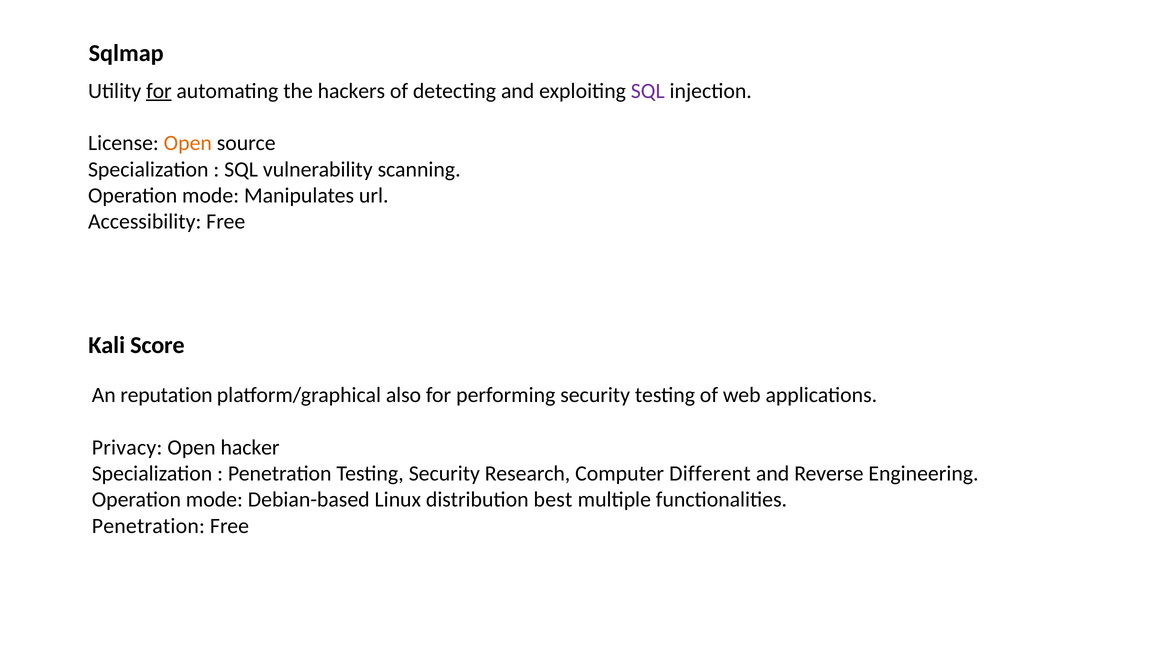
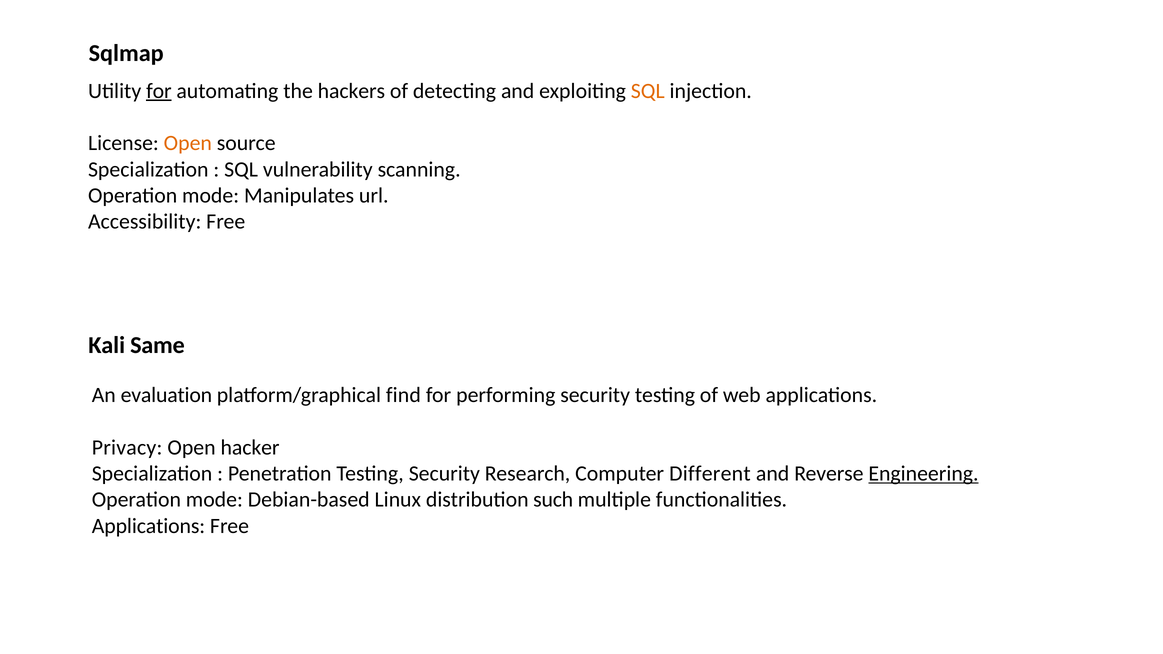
SQL colour: purple -> orange (648, 91)
Score: Score -> Same (157, 345)
reputation: reputation -> evaluation (166, 395)
also: also -> find (403, 395)
Engineering underline: none -> present (923, 474)
best: best -> such (553, 500)
Penetration: Penetration -> Applications (149, 526)
